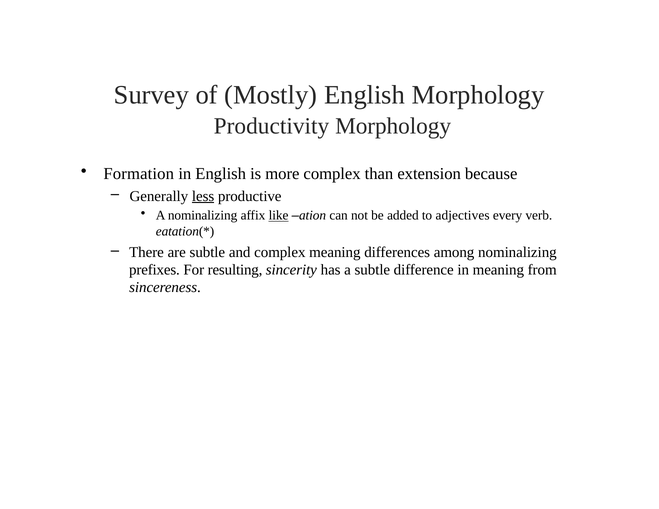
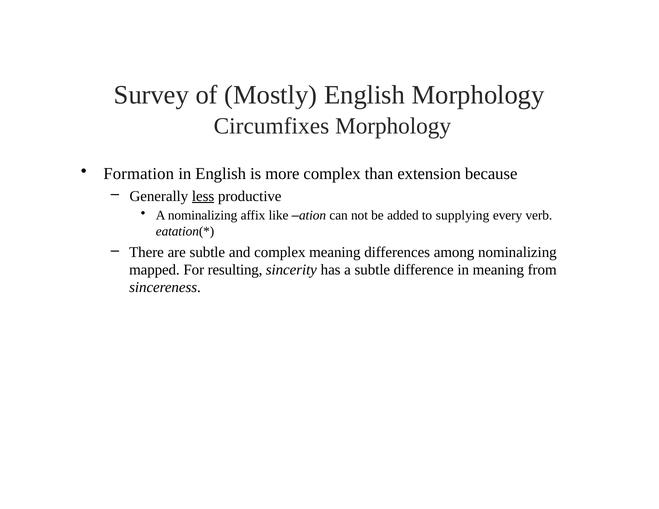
Productivity: Productivity -> Circumfixes (271, 126)
like underline: present -> none (279, 216)
adjectives: adjectives -> supplying (463, 216)
prefixes: prefixes -> mapped (154, 270)
